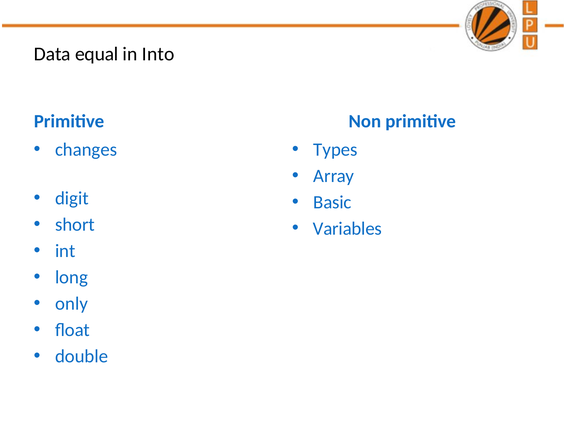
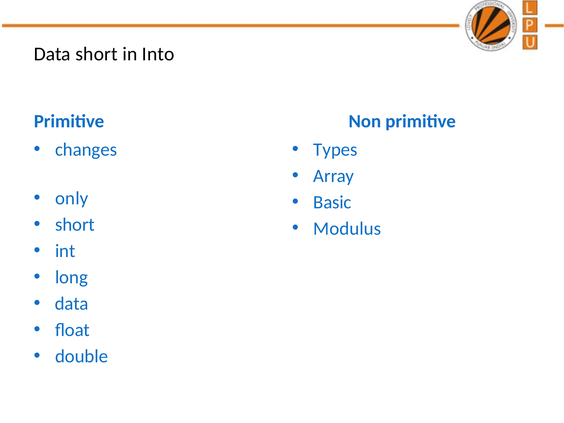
Data equal: equal -> short (97, 54)
digit: digit -> only (72, 198)
Variables: Variables -> Modulus (347, 228)
only: only -> data (72, 304)
